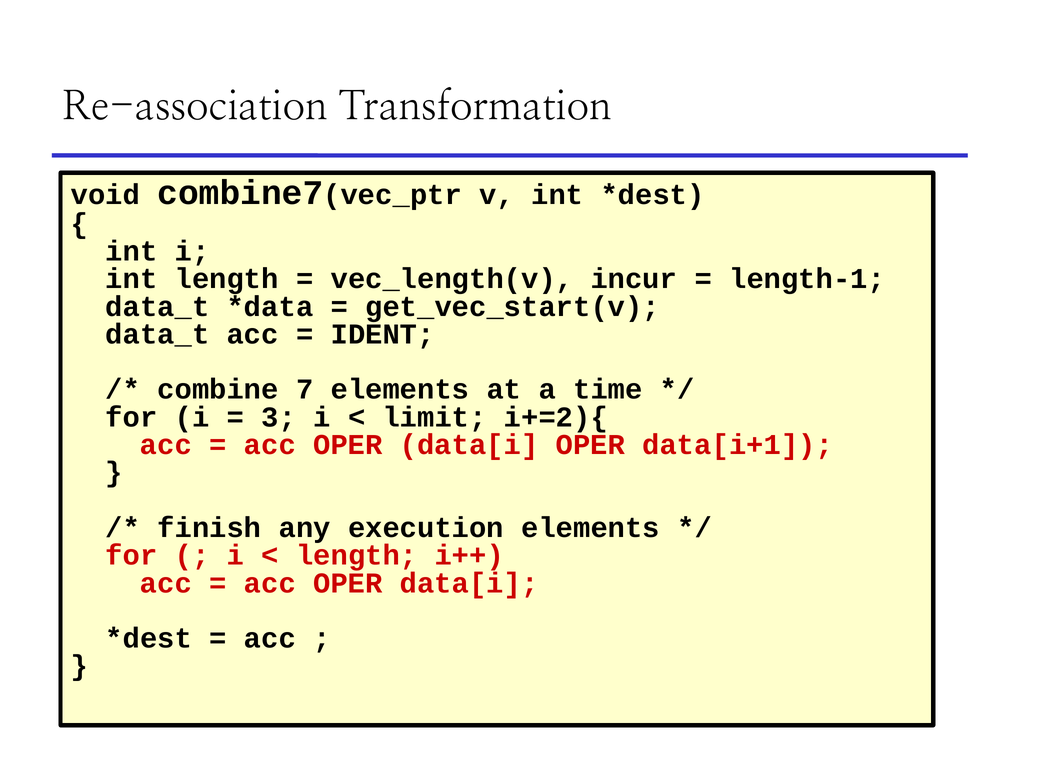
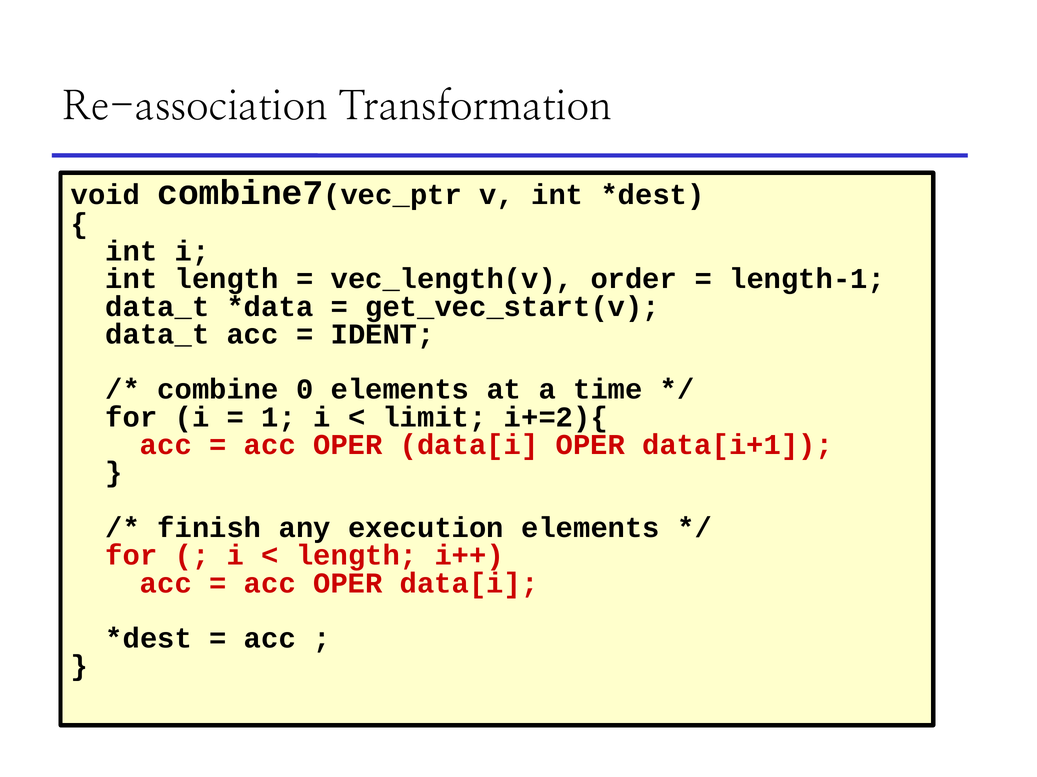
incur: incur -> order (634, 279)
7: 7 -> 0 (305, 390)
3: 3 -> 1 (279, 418)
